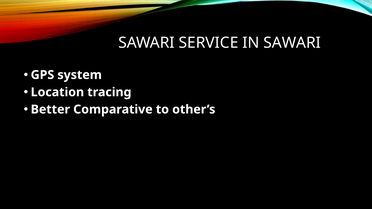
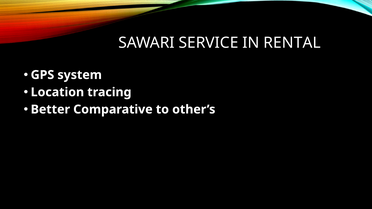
IN SAWARI: SAWARI -> RENTAL (292, 43)
